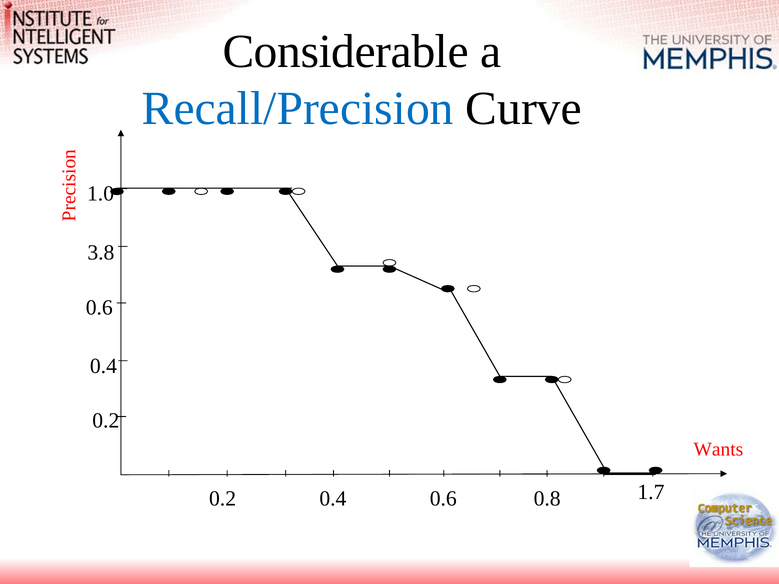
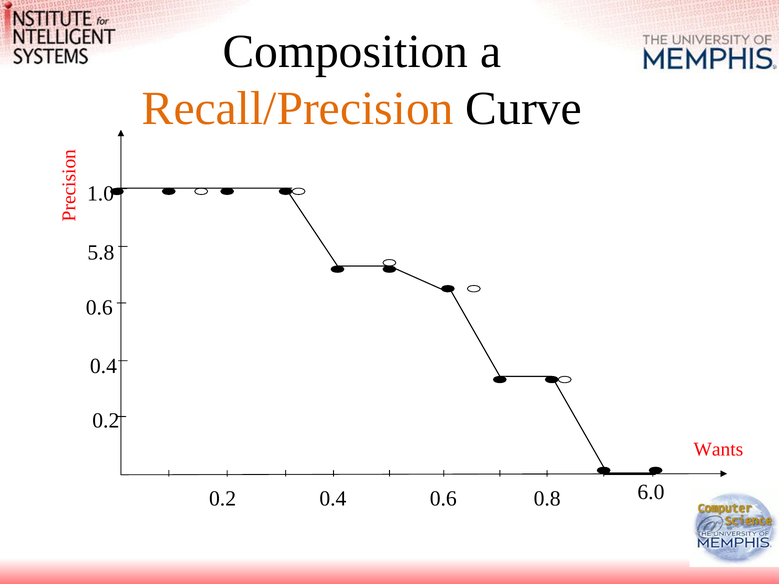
Considerable: Considerable -> Composition (345, 52)
Recall/Precision colour: blue -> orange (298, 109)
3.8: 3.8 -> 5.8 (101, 253)
1.7: 1.7 -> 6.0 (651, 492)
